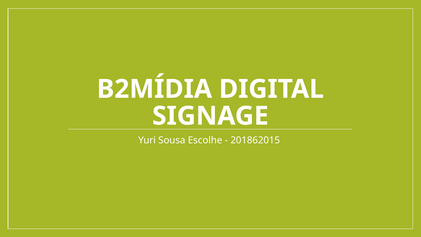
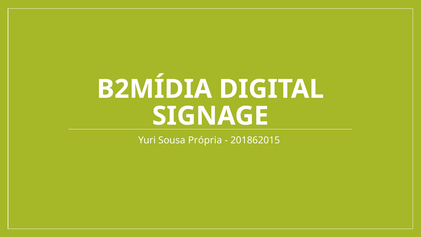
Escolhe: Escolhe -> Própria (205, 140)
